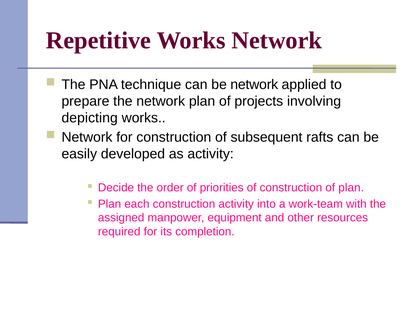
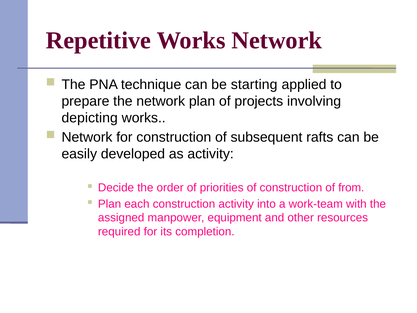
be network: network -> starting (254, 84)
of plan: plan -> from (351, 188)
